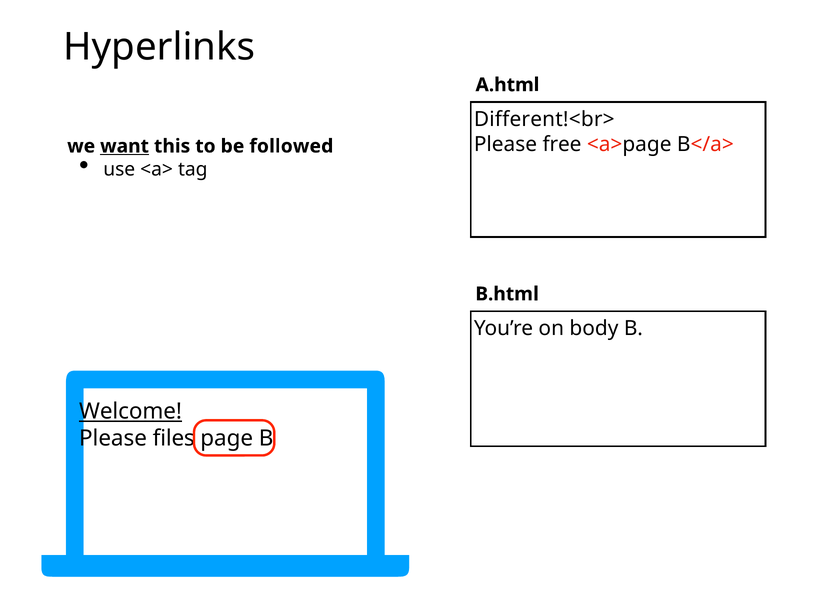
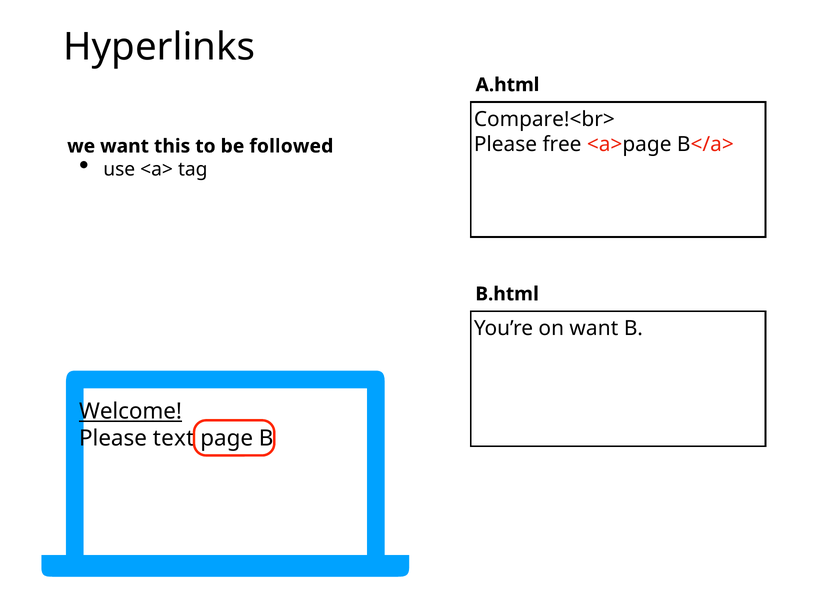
Different!<br>: Different!<br> -> Compare!<br> (544, 119)
want underline: present -> none (125, 146)
on body: body -> want (594, 328)
files: files -> text (174, 438)
